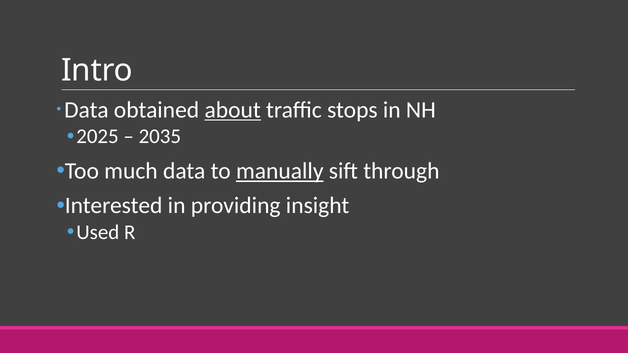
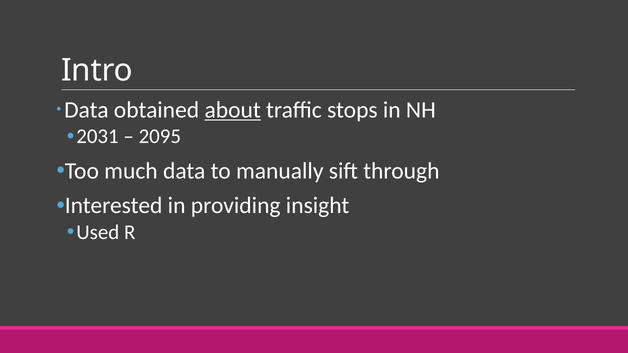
2025: 2025 -> 2031 (97, 137)
2035: 2035 -> 2095 (160, 137)
manually underline: present -> none (280, 171)
